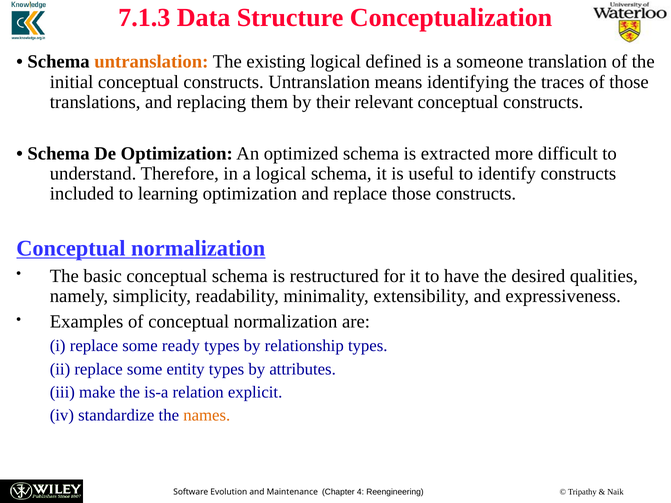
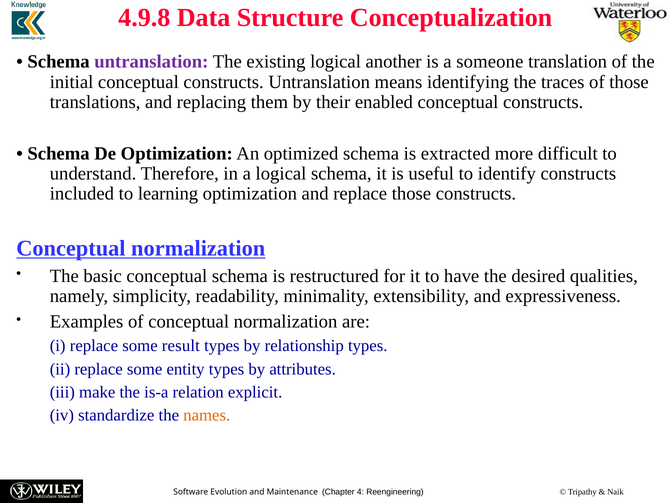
7.1.3: 7.1.3 -> 4.9.8 (144, 18)
untranslation colour: orange -> purple (151, 62)
defined: defined -> another (394, 62)
relevant: relevant -> enabled (384, 102)
ready: ready -> result (181, 346)
